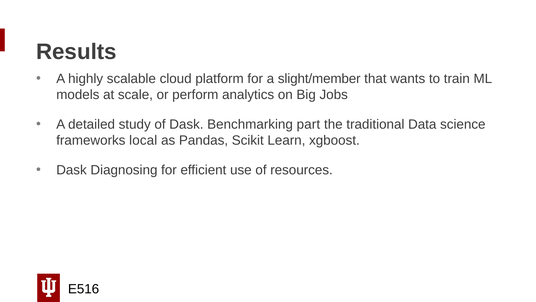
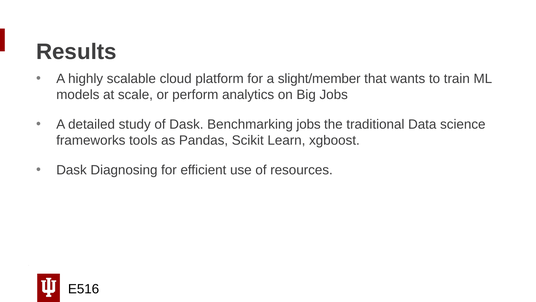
Benchmarking part: part -> jobs (309, 124)
local: local -> tools (143, 140)
